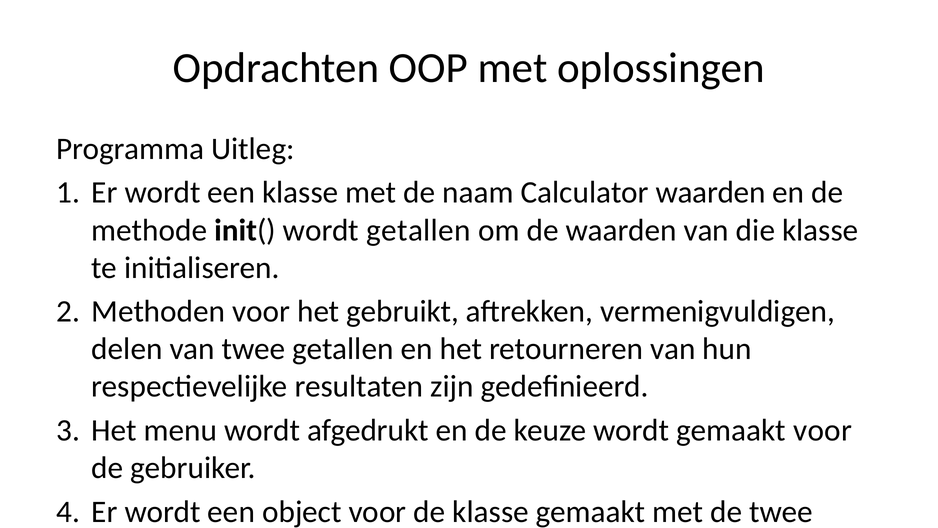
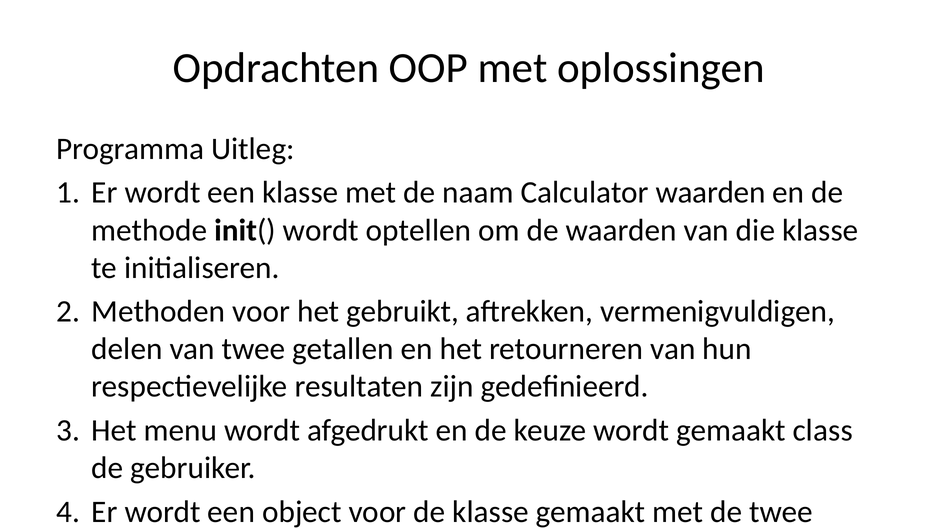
wordt getallen: getallen -> optellen (419, 230)
gemaakt voor: voor -> class (823, 430)
